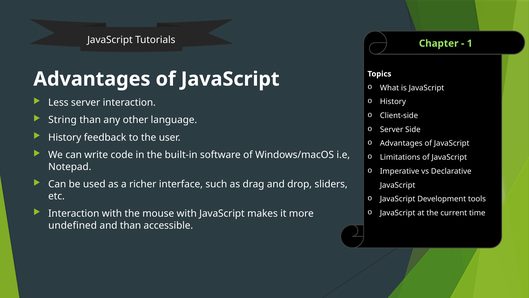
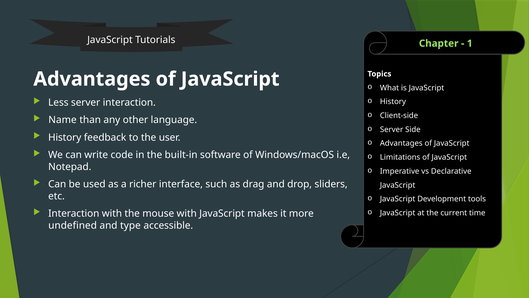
String: String -> Name (63, 120)
and than: than -> type (130, 225)
